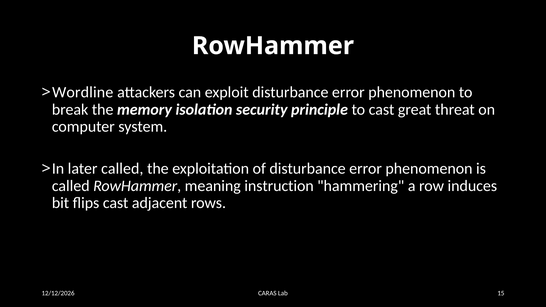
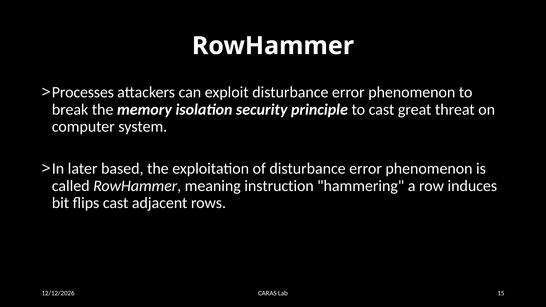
Wordline: Wordline -> Processes (83, 92)
later called: called -> based (122, 169)
